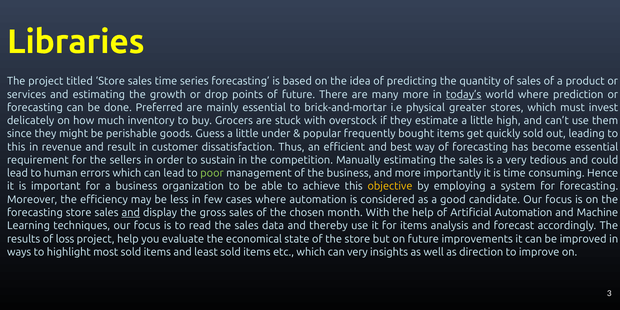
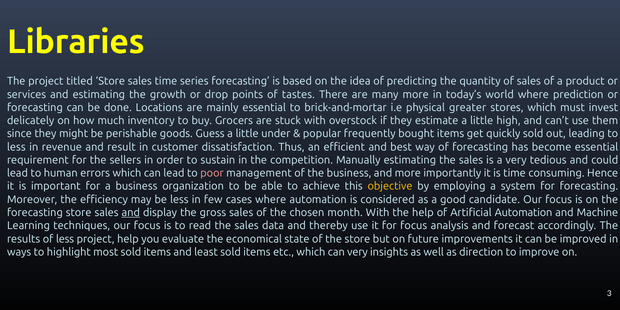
of future: future -> tastes (298, 94)
today’s underline: present -> none (464, 94)
Preferred: Preferred -> Locations (159, 108)
this: this -> less (16, 147)
poor colour: light green -> pink (212, 173)
for items: items -> focus (414, 226)
of loss: loss -> less (65, 239)
